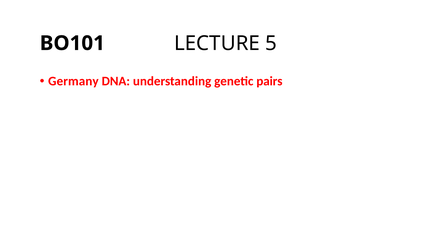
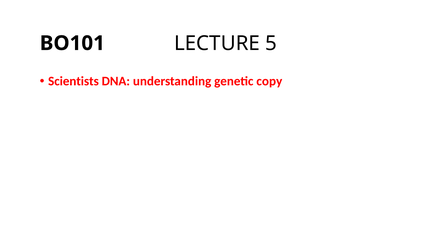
Germany: Germany -> Scientists (73, 81)
pairs: pairs -> copy (269, 81)
